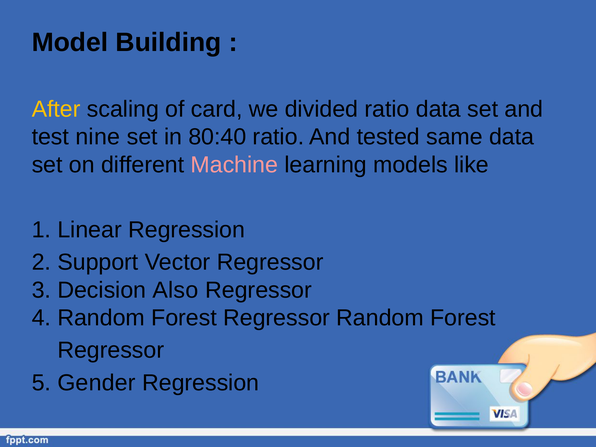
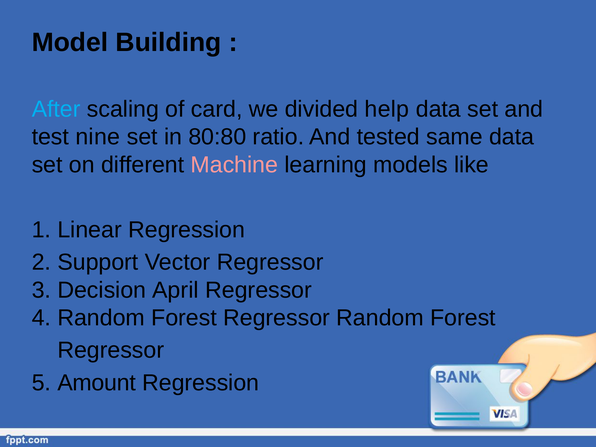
After colour: yellow -> light blue (56, 109)
divided ratio: ratio -> help (387, 109)
80:40: 80:40 -> 80:80 (217, 137)
Also: Also -> April (175, 290)
Gender: Gender -> Amount (97, 383)
